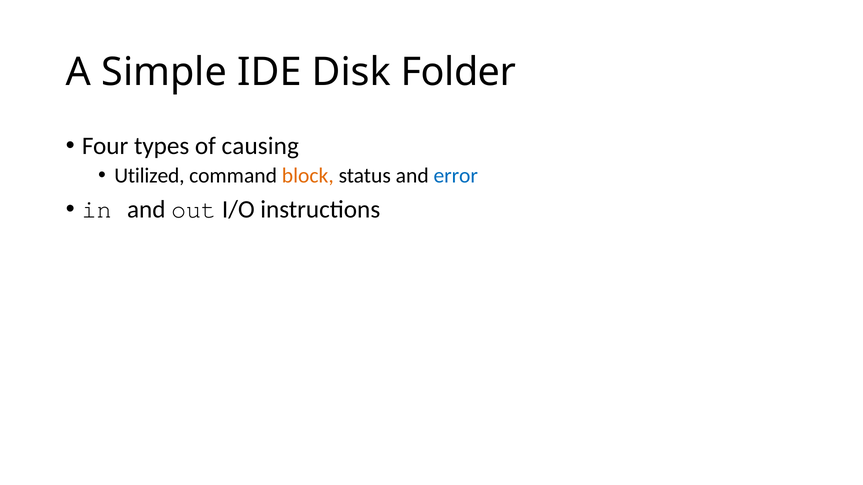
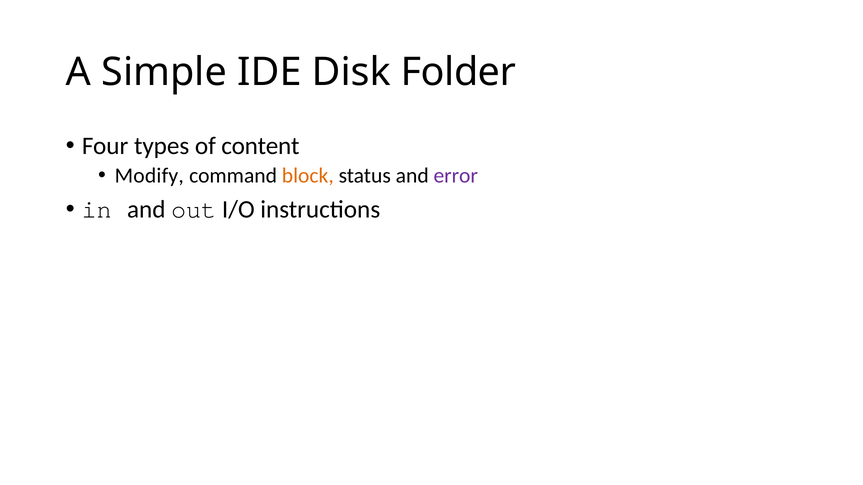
causing: causing -> content (260, 146)
Utilized: Utilized -> Modify (149, 176)
error colour: blue -> purple (456, 176)
